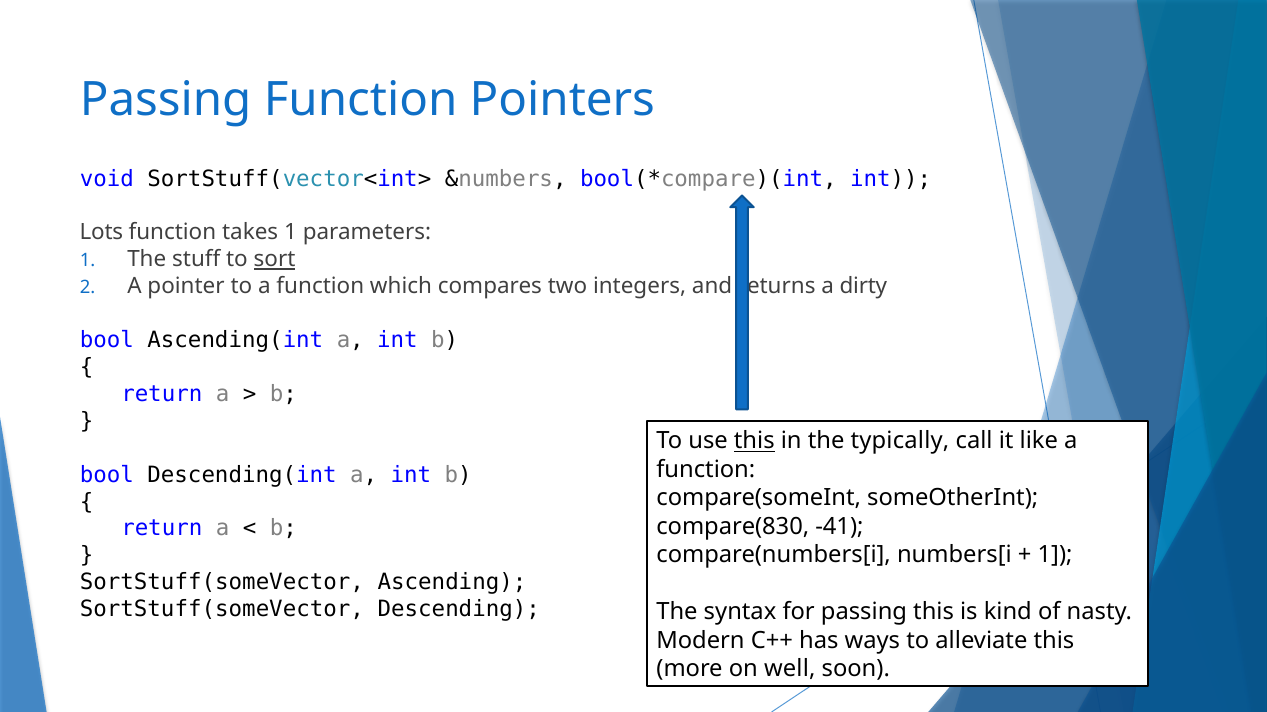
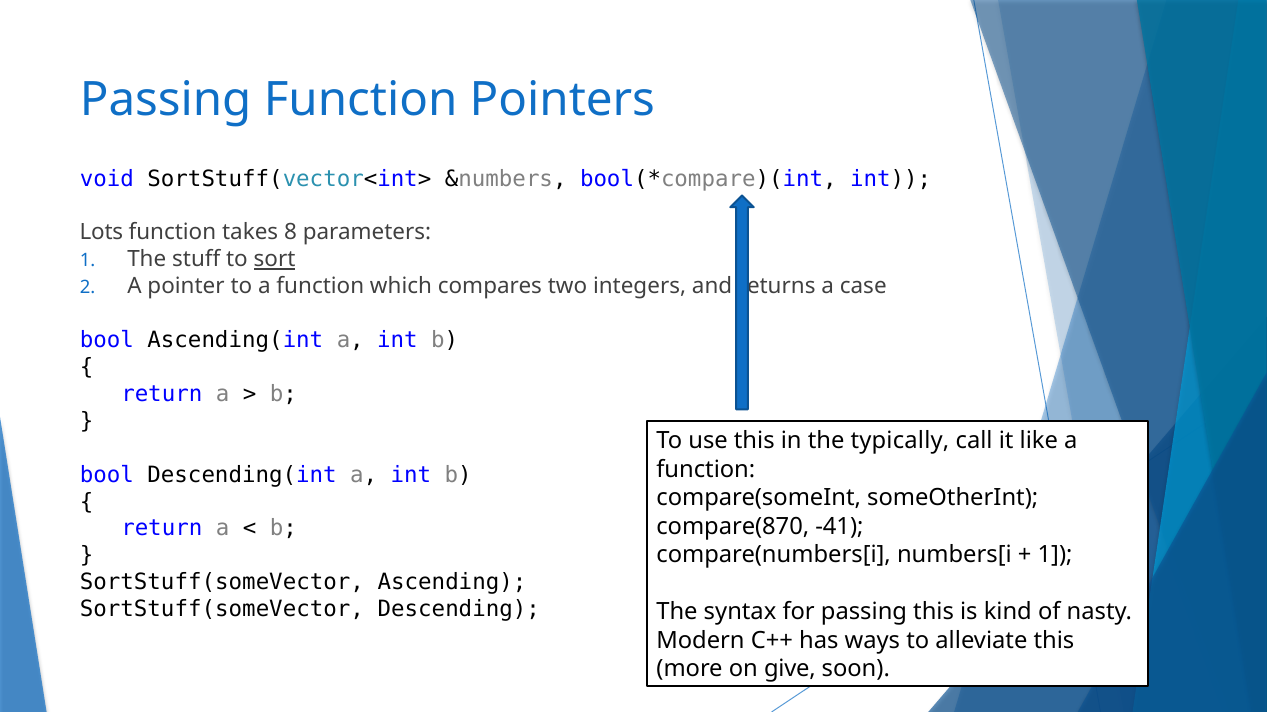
takes 1: 1 -> 8 (290, 233)
dirty: dirty -> case (863, 287)
this underline: present -> none (754, 442)
compare(830: compare(830 -> compare(870 (733, 527)
well: well -> give (790, 670)
